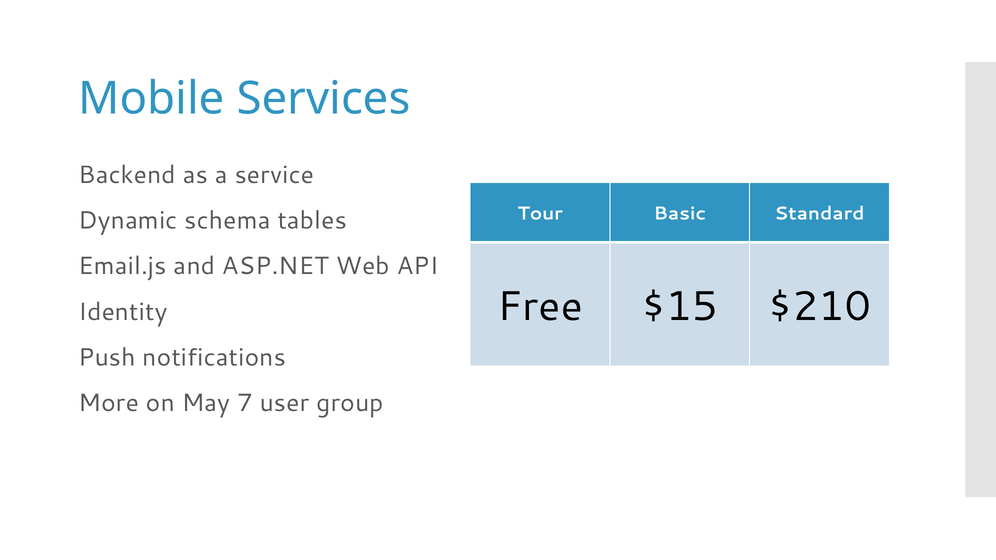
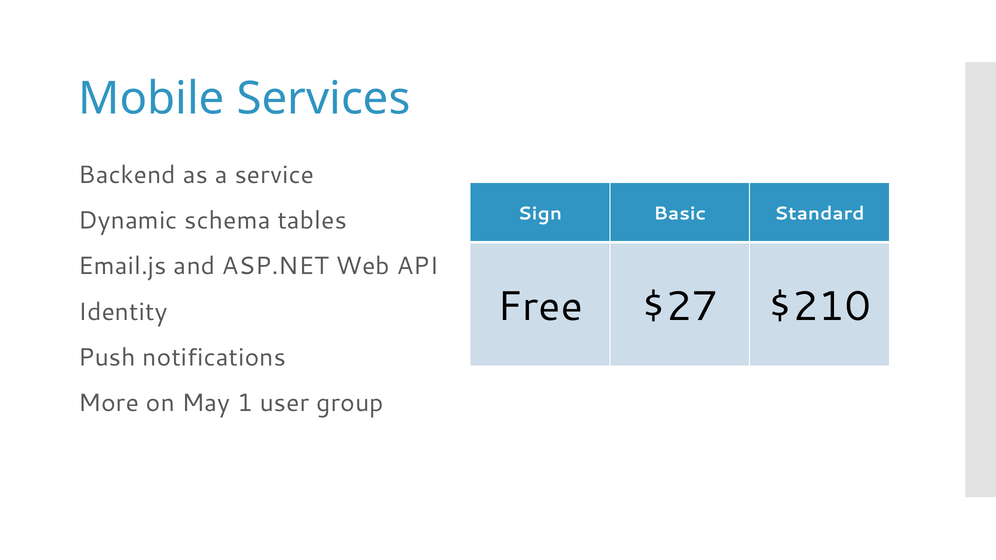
Tour: Tour -> Sign (540, 214)
$15: $15 -> $27 (680, 307)
7: 7 -> 1 (245, 403)
